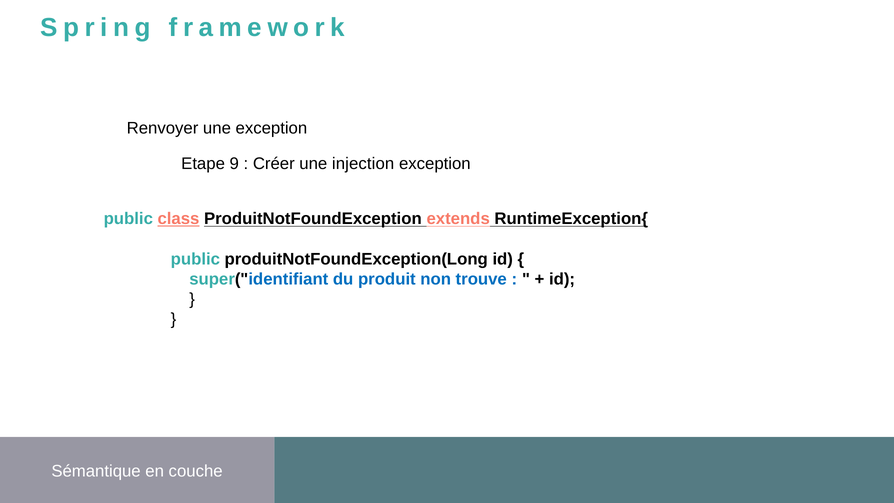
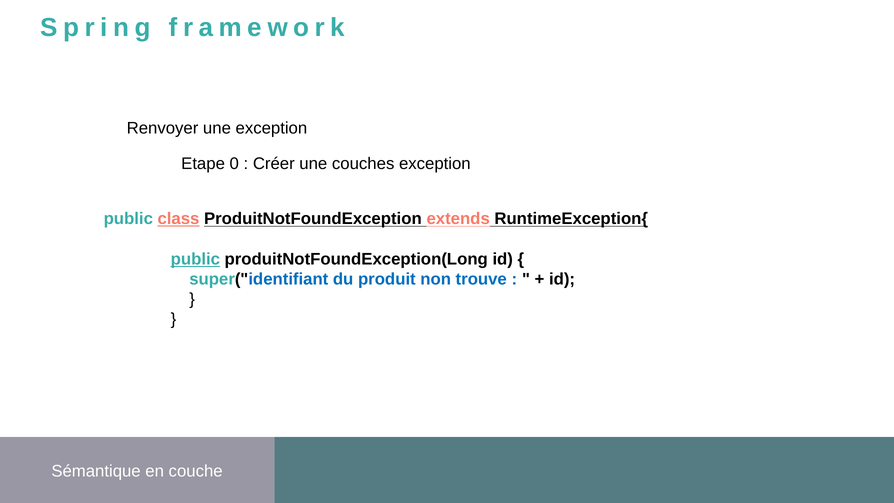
9: 9 -> 0 (234, 163)
injection: injection -> couches (363, 163)
public underline: none -> present (195, 259)
